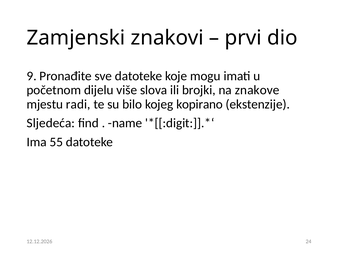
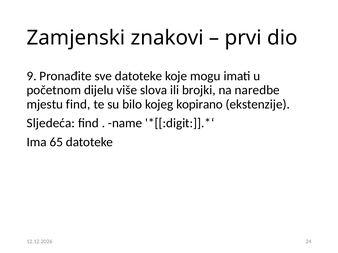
znakove: znakove -> naredbe (257, 90)
mjestu radi: radi -> find (78, 105)
55: 55 -> 65 (56, 142)
